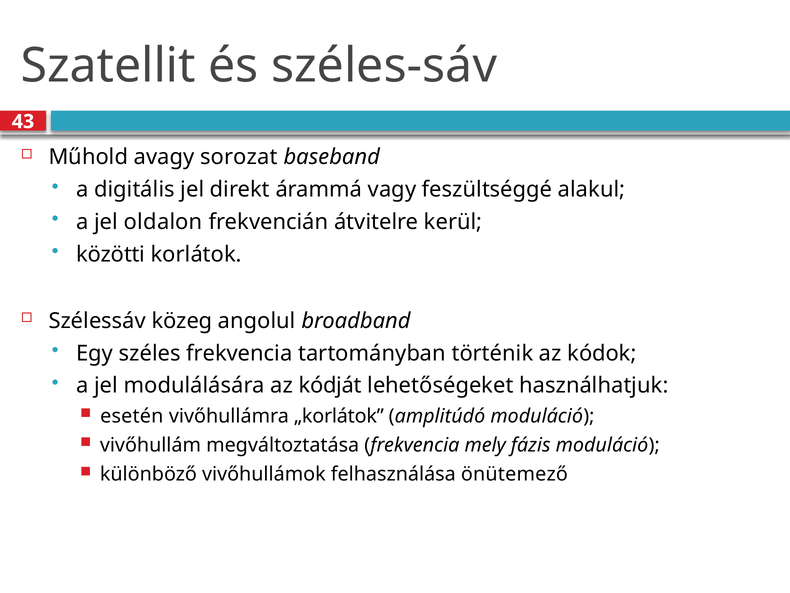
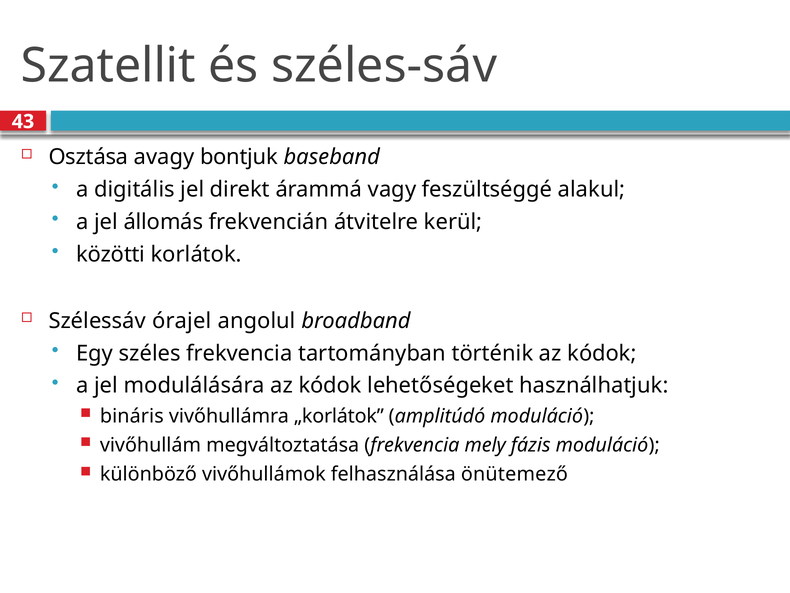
Műhold: Műhold -> Osztása (88, 157)
sorozat: sorozat -> bontjuk (239, 157)
oldalon: oldalon -> állomás (163, 222)
közeg: közeg -> órajel (182, 321)
modulálására az kódját: kódját -> kódok (330, 385)
esetén: esetén -> bináris (132, 416)
